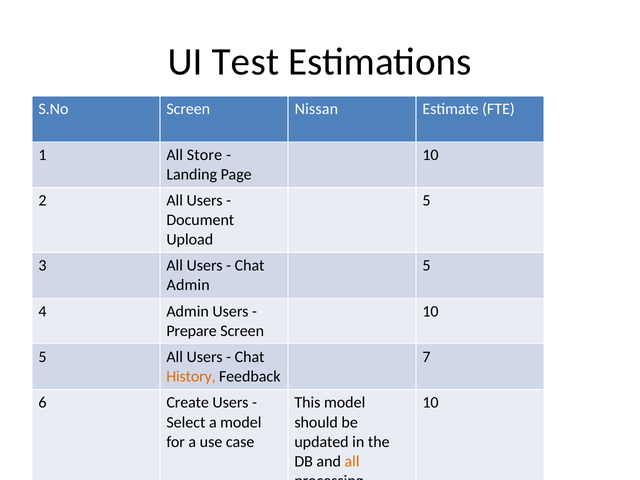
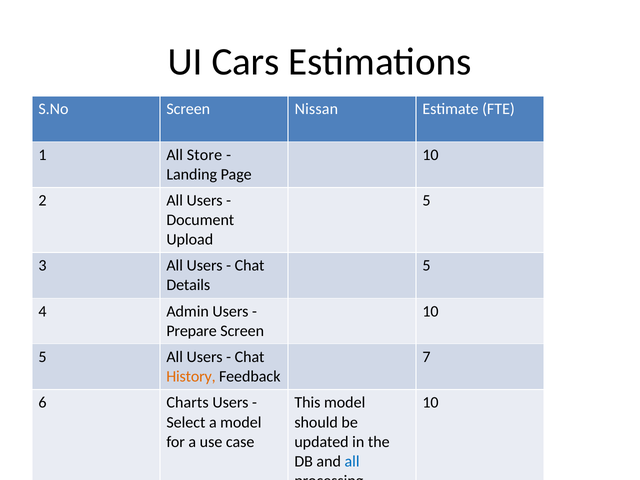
Test: Test -> Cars (246, 62)
Admin: Admin -> Details (188, 285)
Create: Create -> Charts (188, 403)
all colour: orange -> blue (352, 461)
